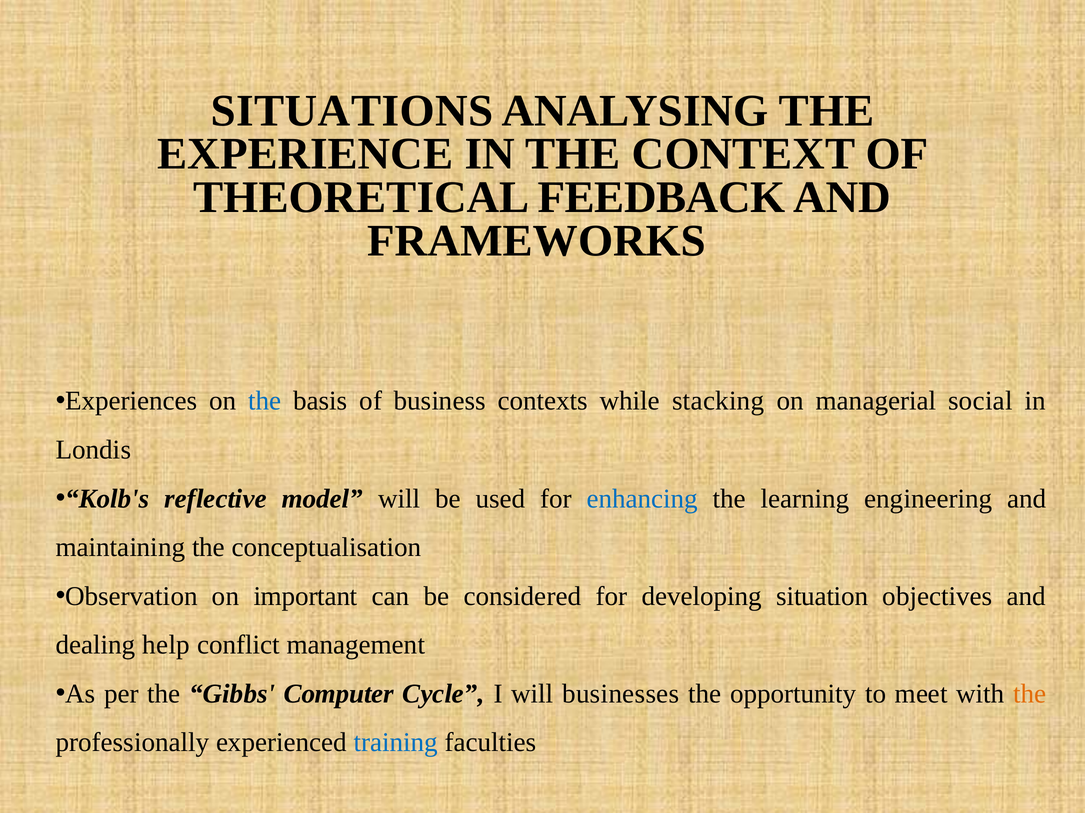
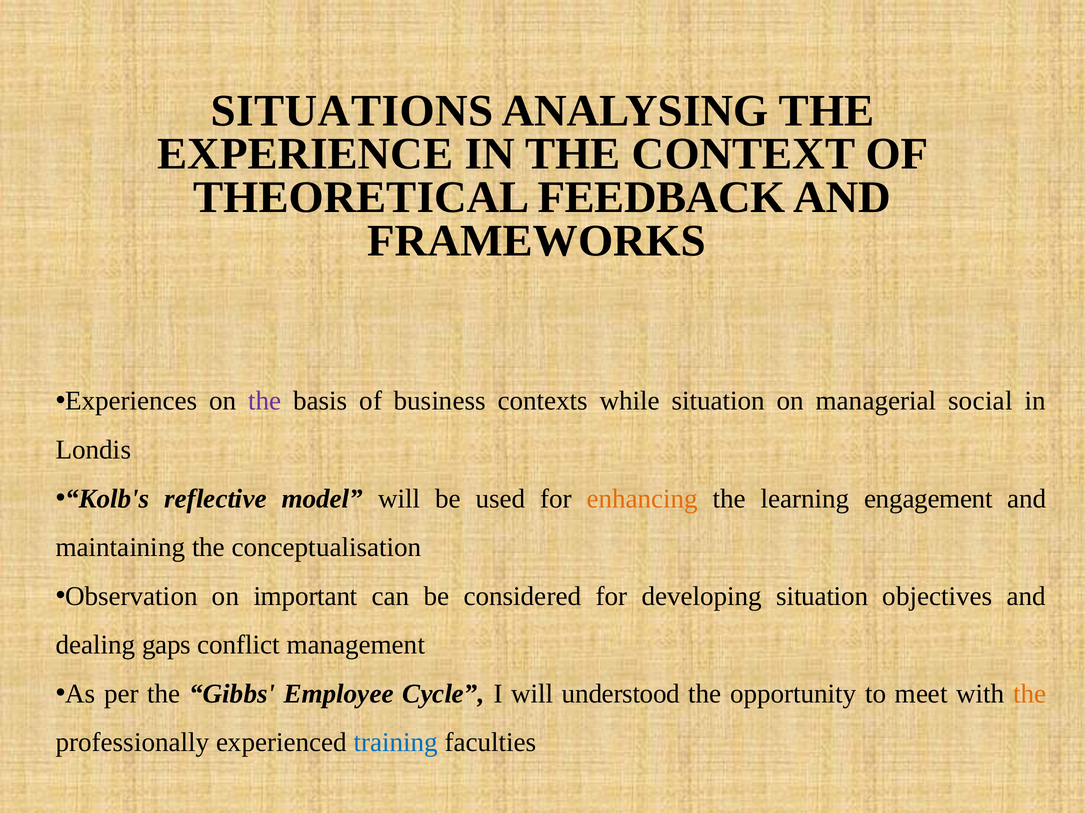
the colour: blue -> purple (265, 401)
while stacking: stacking -> situation (718, 401)
enhancing colour: blue -> orange (642, 499)
engineering: engineering -> engagement (928, 499)
help: help -> gaps (167, 646)
Computer: Computer -> Employee (339, 694)
businesses: businesses -> understood (621, 694)
